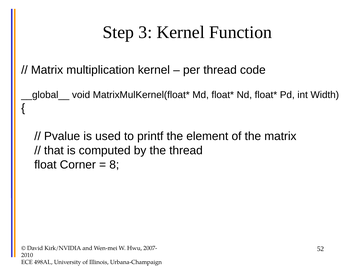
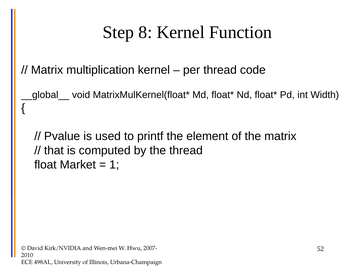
3: 3 -> 8 (145, 32)
Corner: Corner -> Market (78, 164)
8: 8 -> 1 (114, 164)
